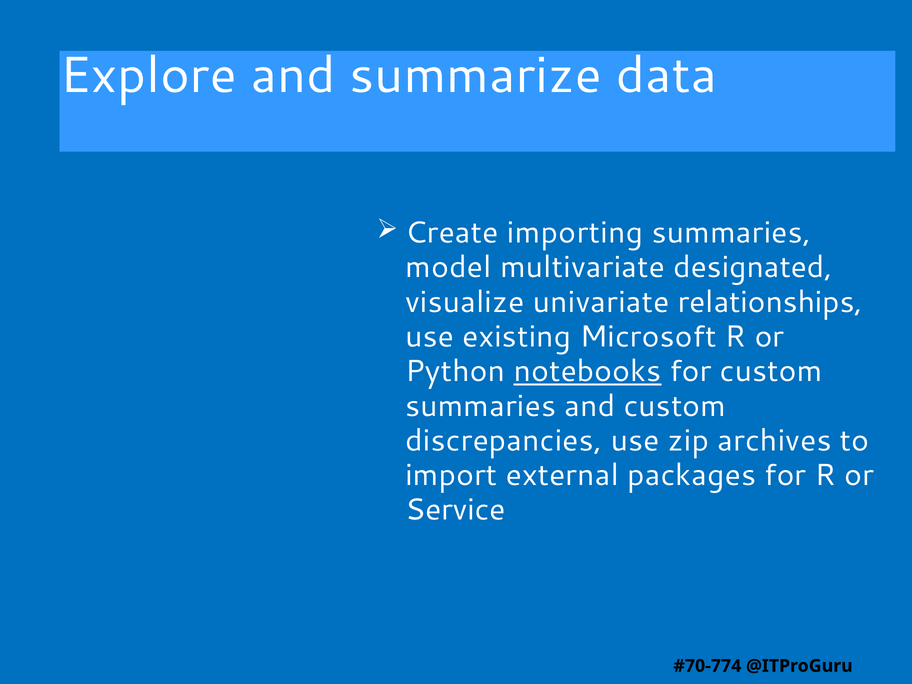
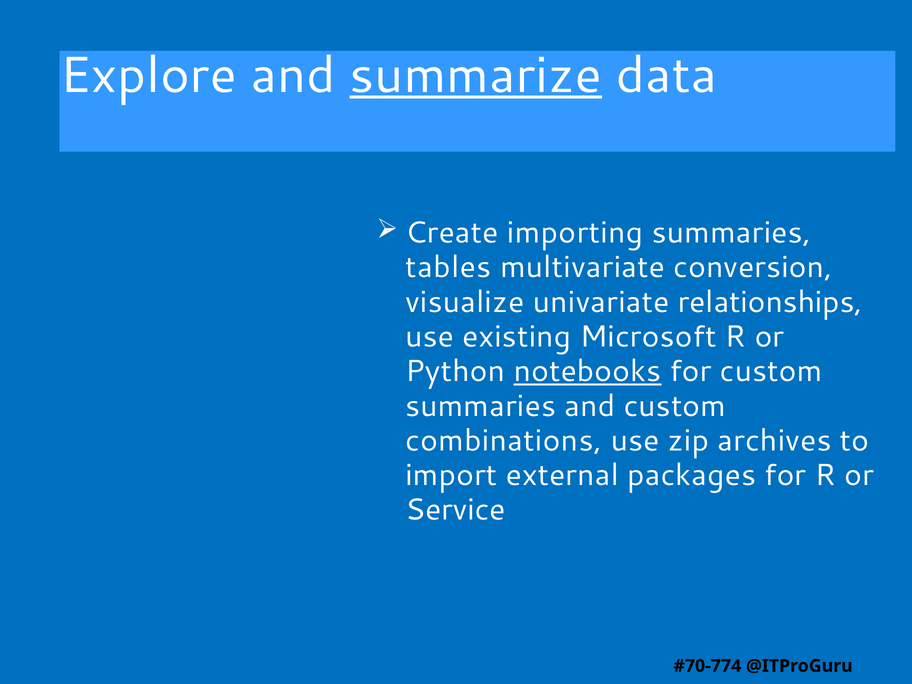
summarize underline: none -> present (476, 75)
model: model -> tables (448, 267)
designated: designated -> conversion (753, 267)
discrepancies: discrepancies -> combinations (504, 441)
